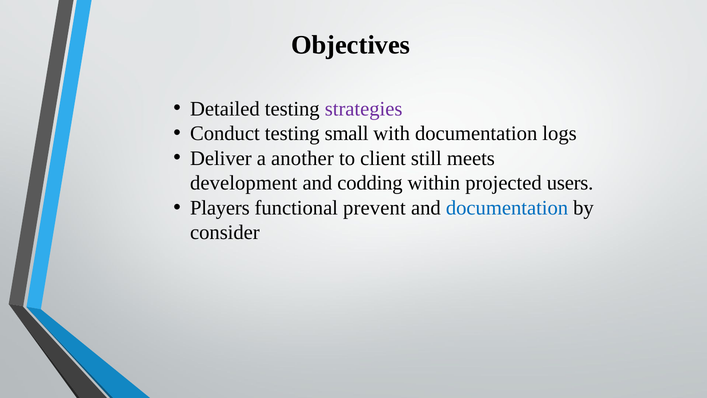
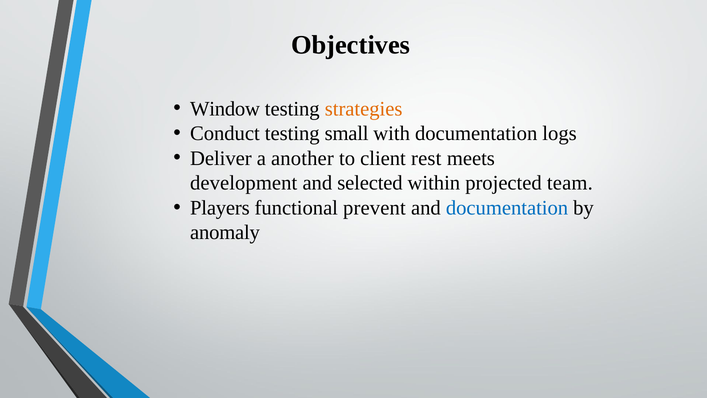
Detailed: Detailed -> Window (225, 109)
strategies colour: purple -> orange (364, 109)
still: still -> rest (426, 158)
codding: codding -> selected (370, 183)
users: users -> team (570, 183)
consider: consider -> anomaly (225, 232)
